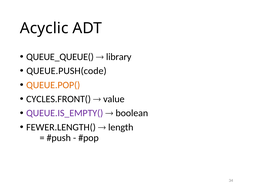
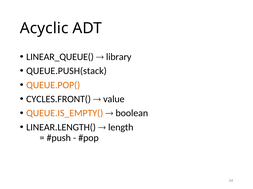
QUEUE_QUEUE(: QUEUE_QUEUE( -> LINEAR_QUEUE( (60, 57)
QUEUE.PUSH(code: QUEUE.PUSH(code -> QUEUE.PUSH(stack (66, 71)
QUEUE.IS_EMPTY( colour: purple -> orange (65, 114)
FEWER.LENGTH(: FEWER.LENGTH( -> LINEAR.LENGTH( (61, 128)
